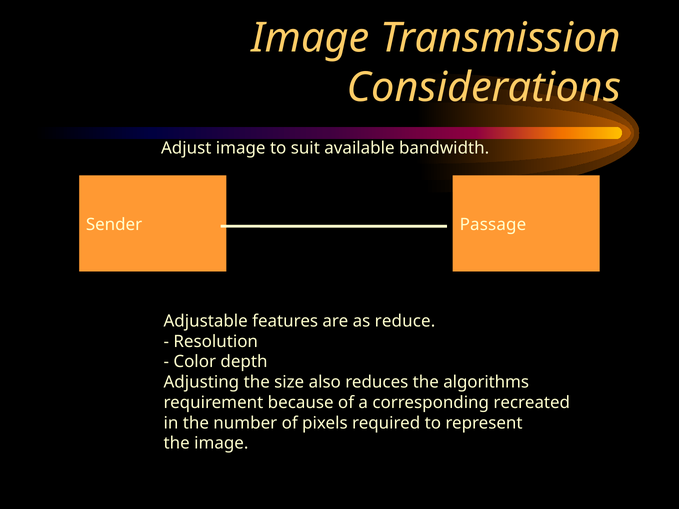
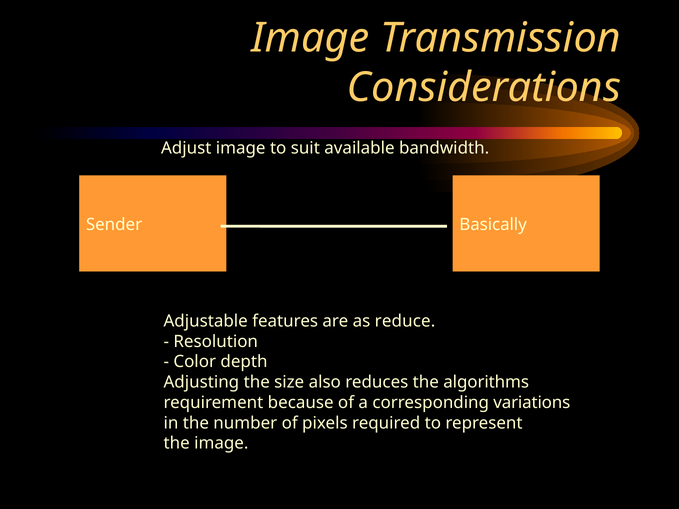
Passage: Passage -> Basically (493, 225)
recreated: recreated -> variations (532, 403)
